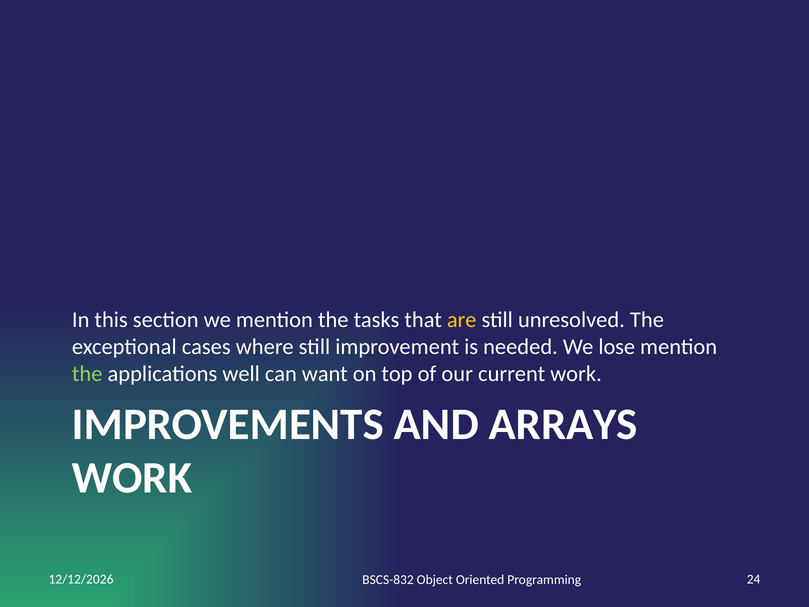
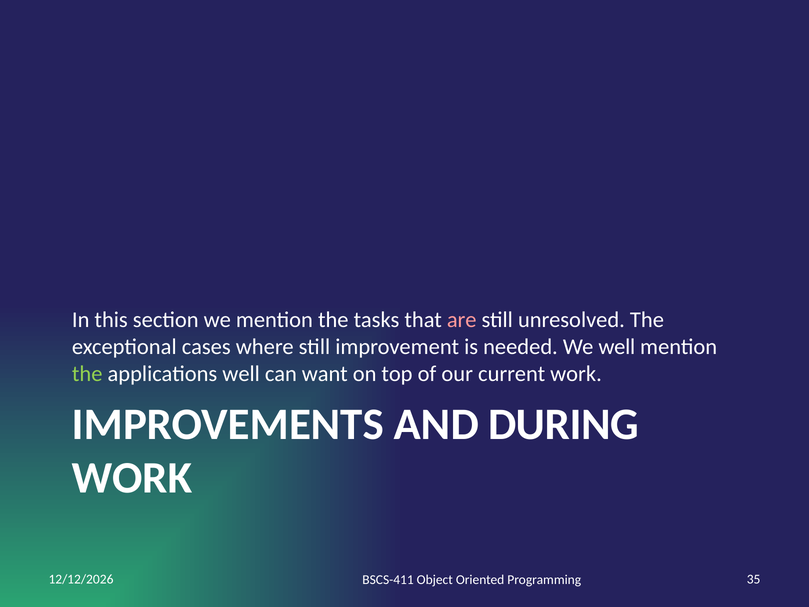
are colour: yellow -> pink (462, 320)
We lose: lose -> well (617, 347)
ARRAYS: ARRAYS -> DURING (563, 424)
24: 24 -> 35 (754, 579)
BSCS-832: BSCS-832 -> BSCS-411 (388, 579)
